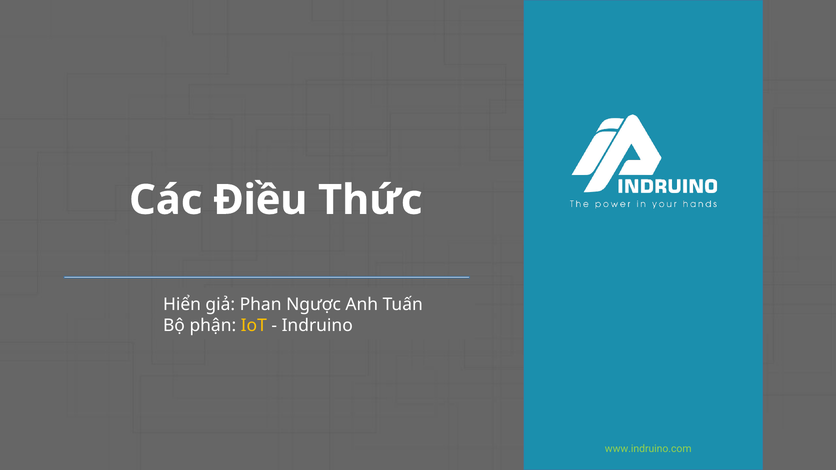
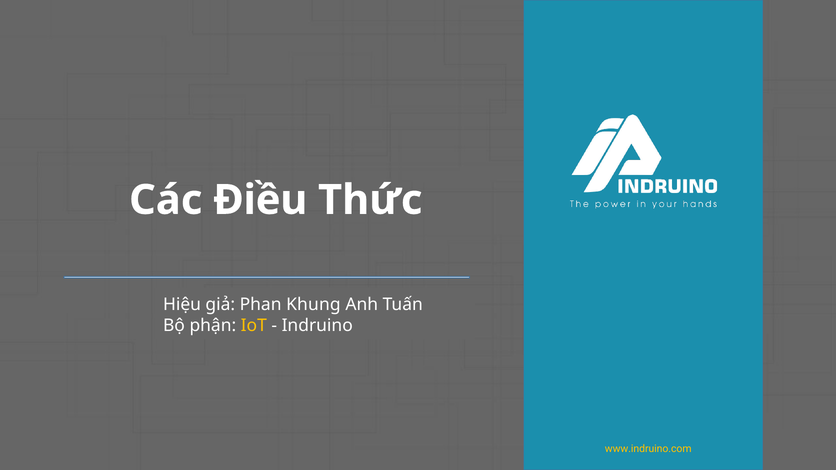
Hiển: Hiển -> Hiệu (182, 305)
Ngược: Ngược -> Khung (313, 305)
www.indruino.com colour: light green -> yellow (648, 449)
